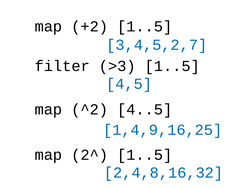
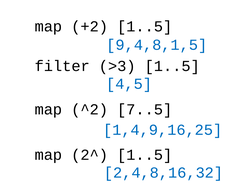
3,4,5,2,7: 3,4,5,2,7 -> 9,4,8,1,5 (157, 45)
4..5: 4..5 -> 7..5 (145, 109)
